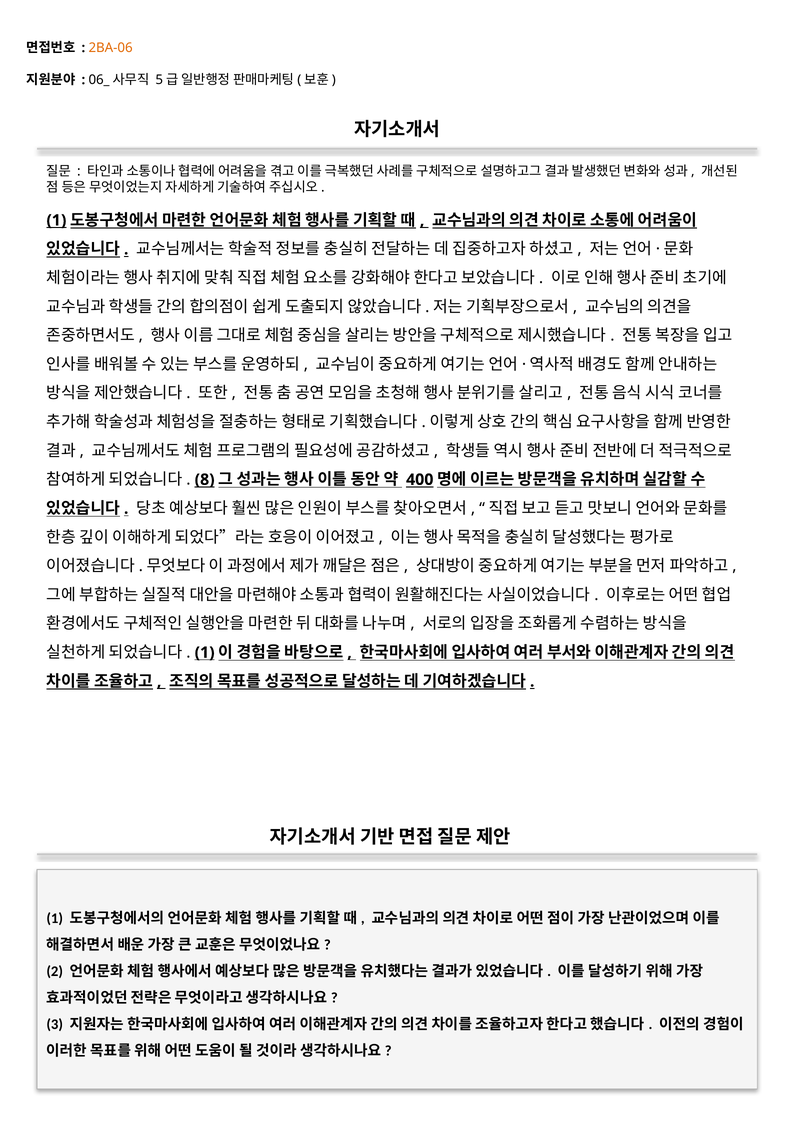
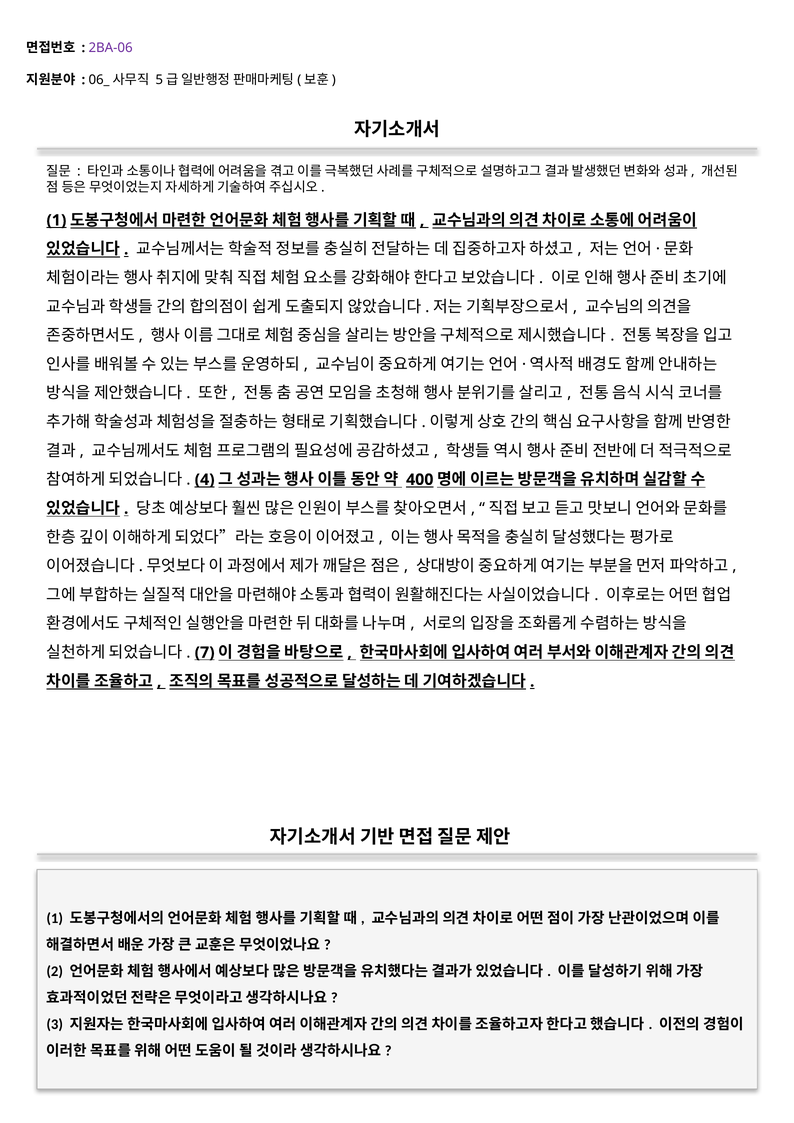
2BA-06 colour: orange -> purple (111, 48)
8: 8 -> 4 (205, 480)
1: 1 -> 7 (205, 652)
